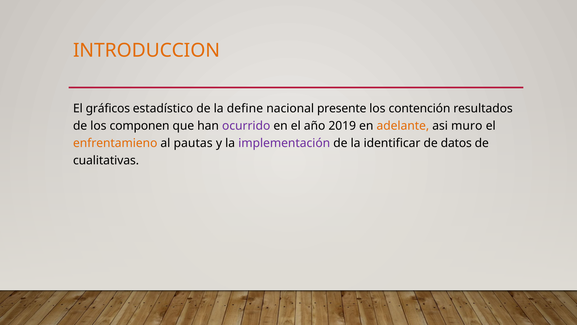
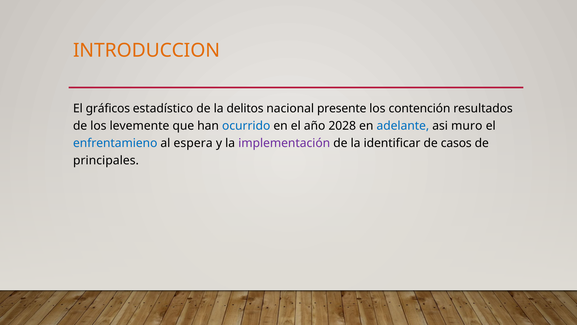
define: define -> delitos (245, 108)
componen: componen -> levemente (139, 126)
ocurrido colour: purple -> blue (246, 126)
2019: 2019 -> 2028 (342, 126)
adelante colour: orange -> blue (403, 126)
enfrentamieno colour: orange -> blue (115, 143)
pautas: pautas -> espera (193, 143)
datos: datos -> casos (456, 143)
cualitativas: cualitativas -> principales (106, 160)
